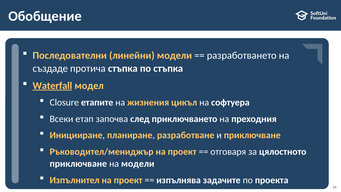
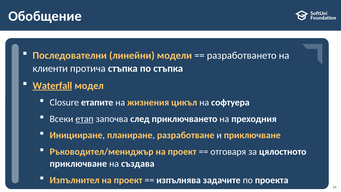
създаде: създаде -> клиенти (50, 68)
етап underline: none -> present (85, 119)
на модели: модели -> създава (138, 164)
